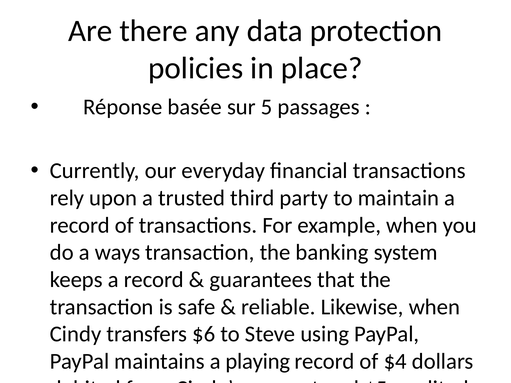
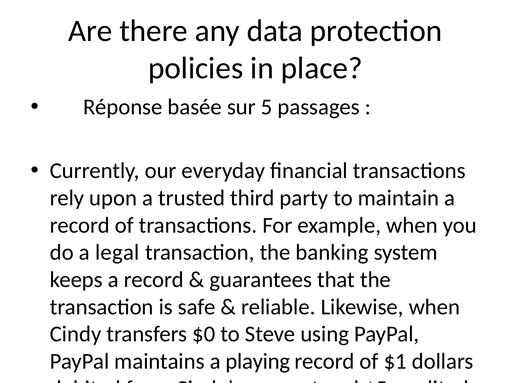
ways: ways -> legal (117, 253)
$6: $6 -> $0 (204, 334)
$4: $4 -> $1 (395, 362)
